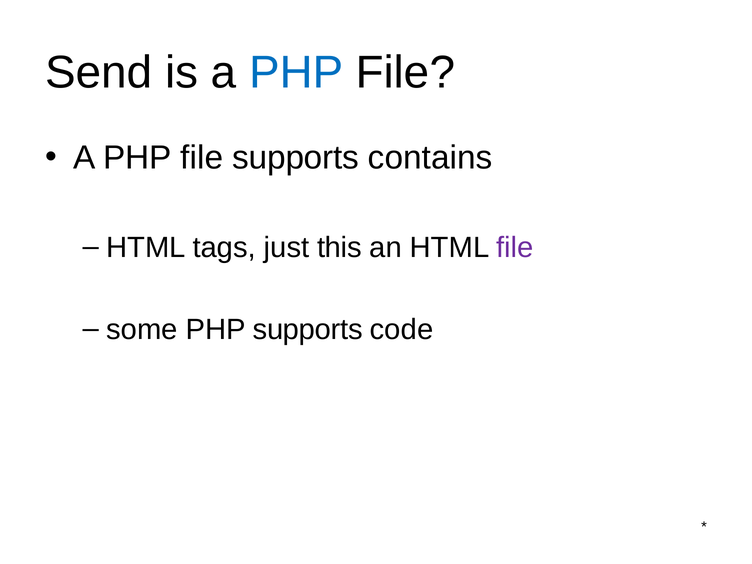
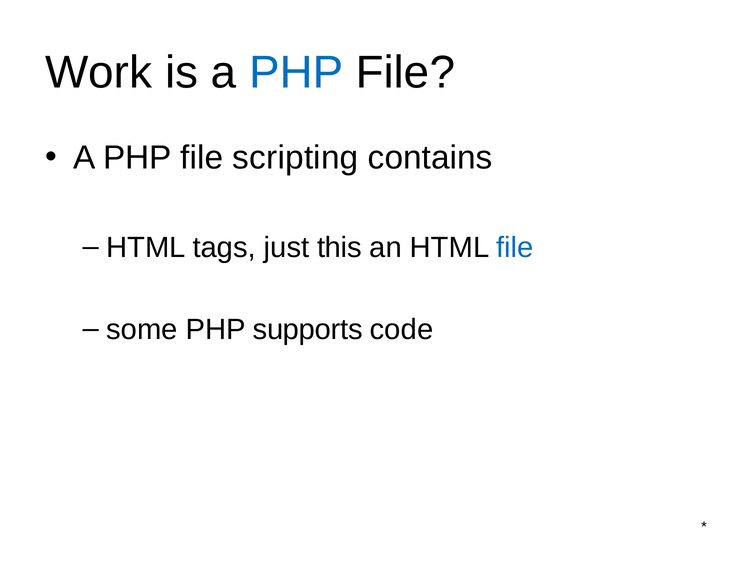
Send: Send -> Work (99, 73)
file supports: supports -> scripting (295, 158)
file colour: purple -> blue (515, 248)
